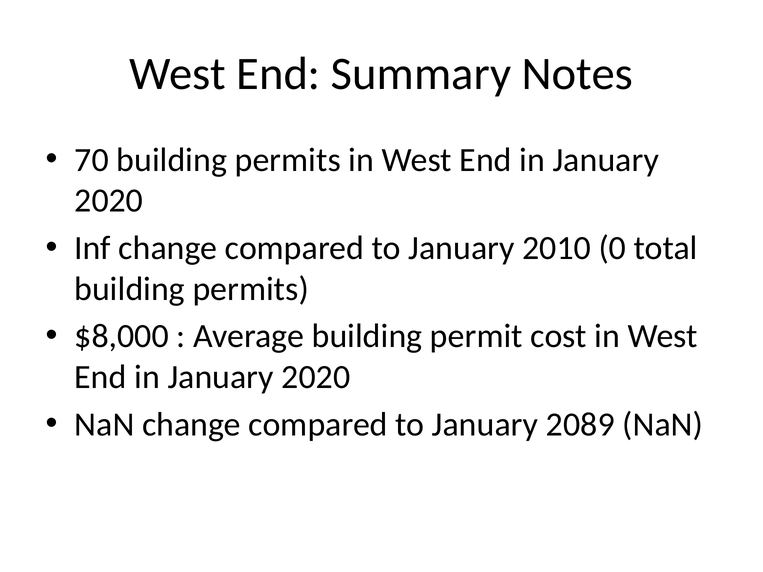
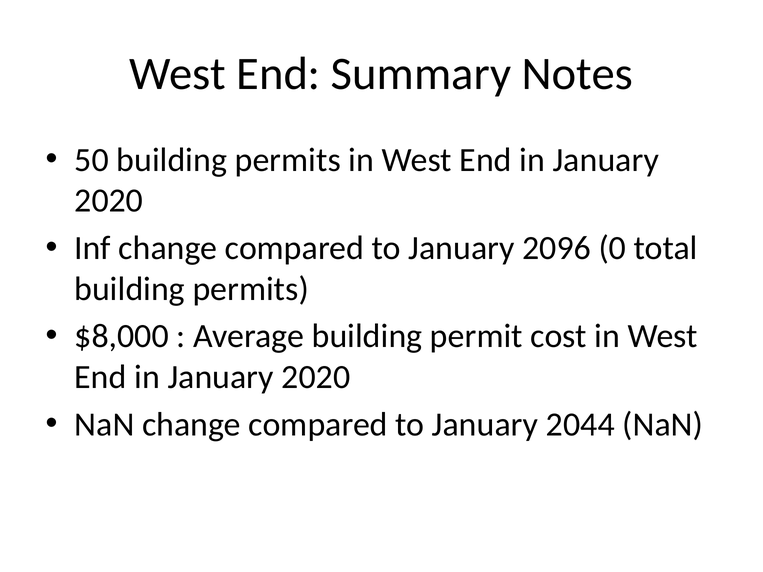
70: 70 -> 50 (92, 160)
2010: 2010 -> 2096 (557, 248)
2089: 2089 -> 2044 (580, 425)
